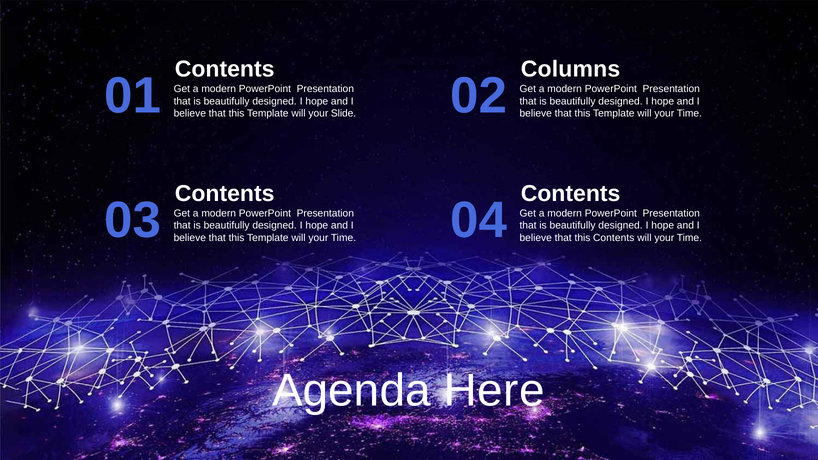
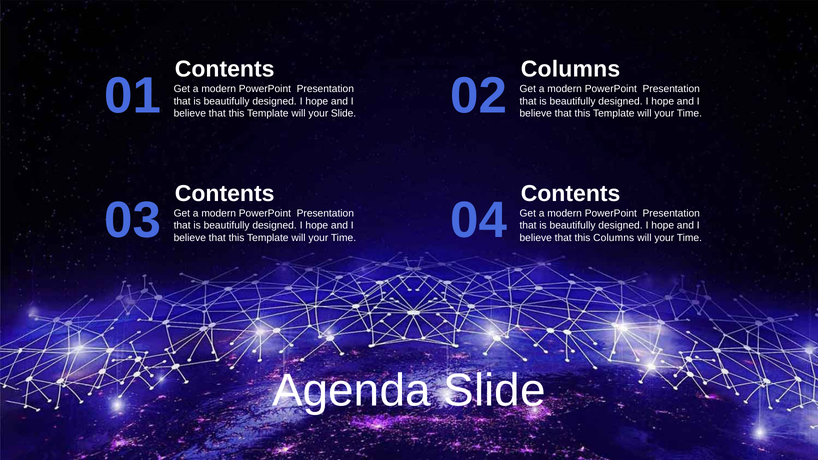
this Contents: Contents -> Columns (614, 238)
Agenda Here: Here -> Slide (495, 390)
